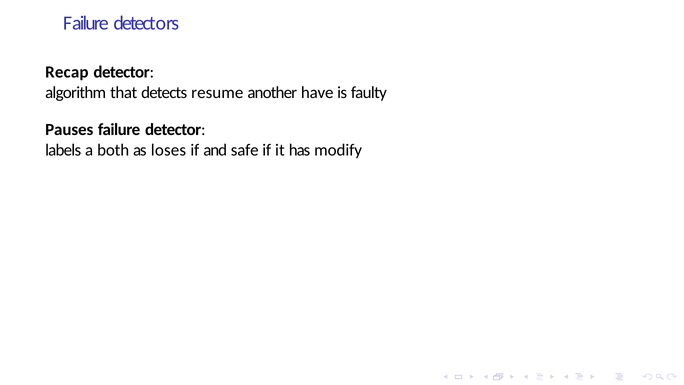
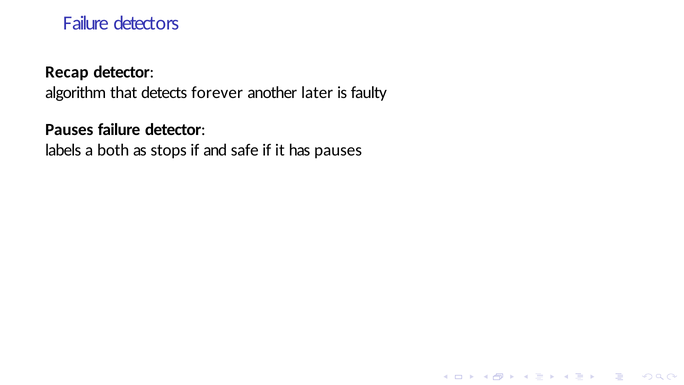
resume: resume -> forever (217, 93)
have: have -> later (317, 93)
loses: loses -> stops (169, 150)
has modify: modify -> pauses (338, 150)
